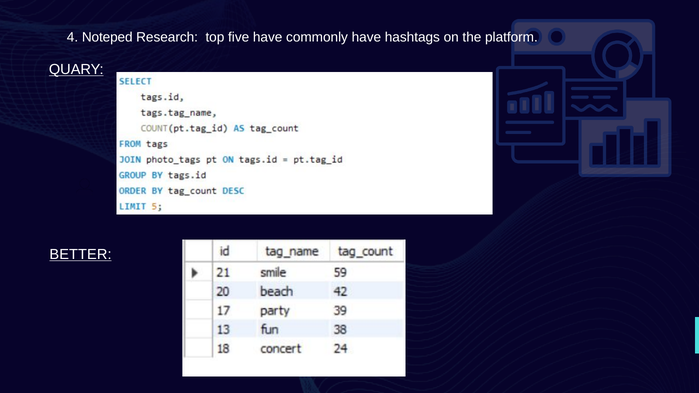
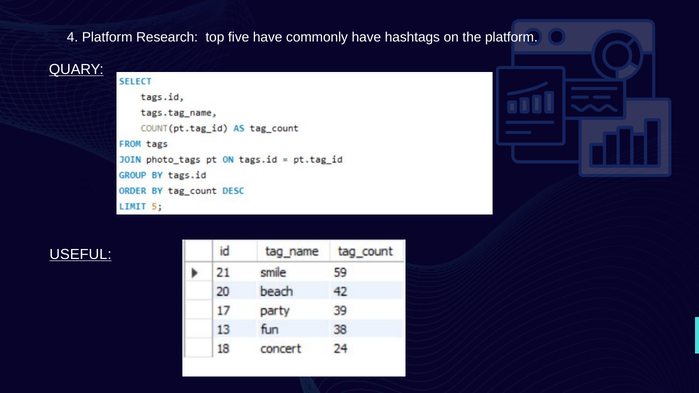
4 Noteped: Noteped -> Platform (107, 37)
BETTER: BETTER -> USEFUL (81, 254)
